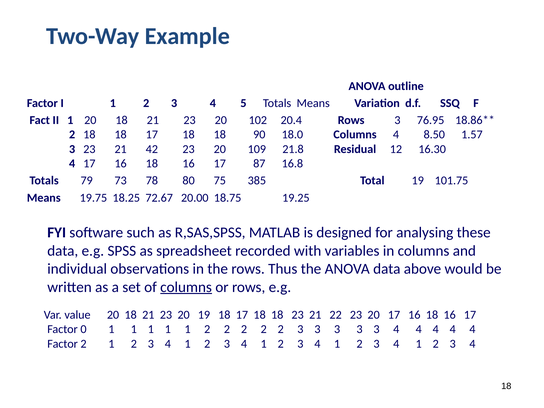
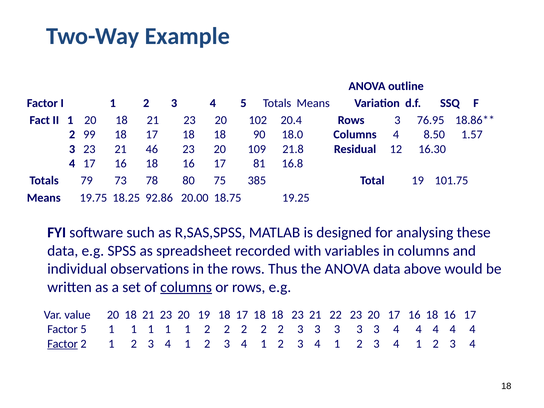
2 18: 18 -> 99 (89, 135)
42: 42 -> 46 (152, 149)
87: 87 -> 81 (259, 164)
72.67: 72.67 -> 92.86 (159, 198)
Factor 0: 0 -> 5 (84, 329)
Factor underline: none -> present (63, 344)
